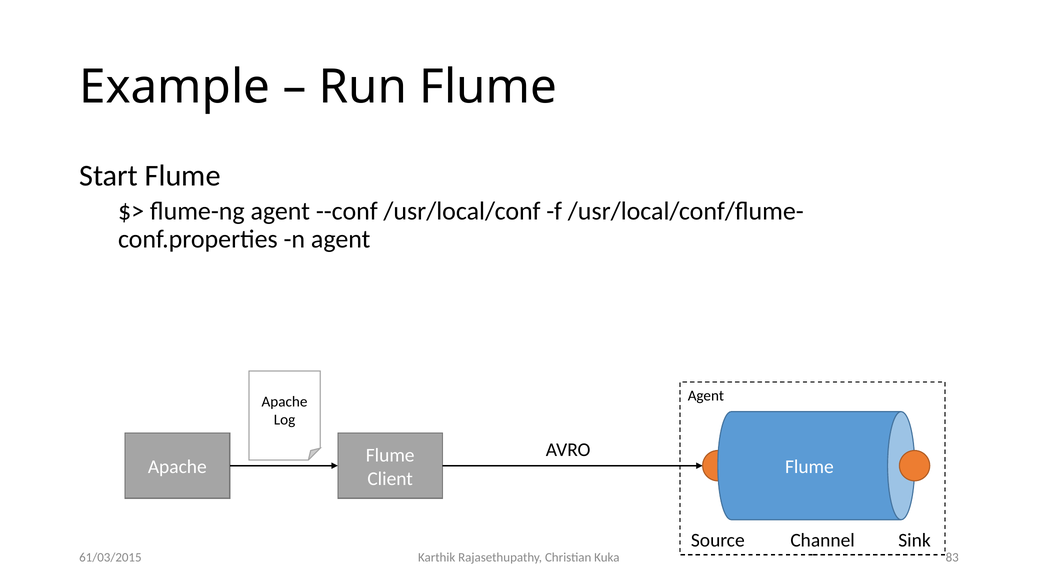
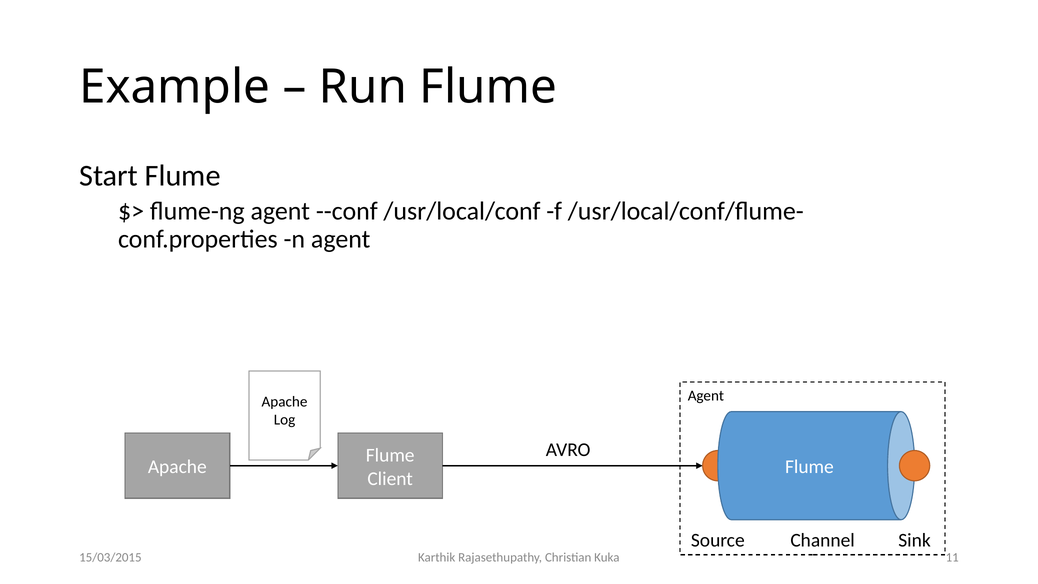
83: 83 -> 11 (952, 557)
61/03/2015: 61/03/2015 -> 15/03/2015 (110, 558)
